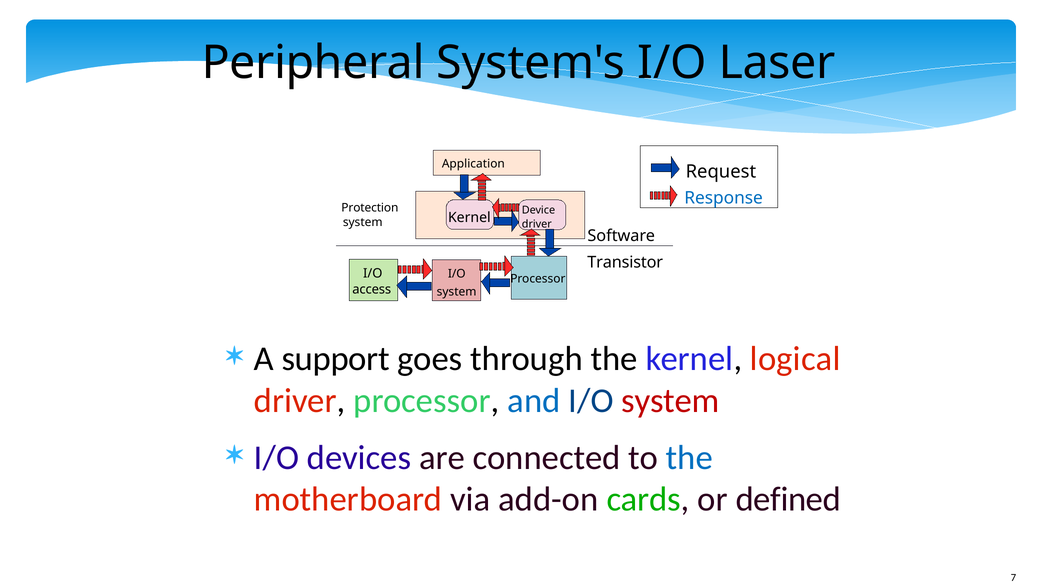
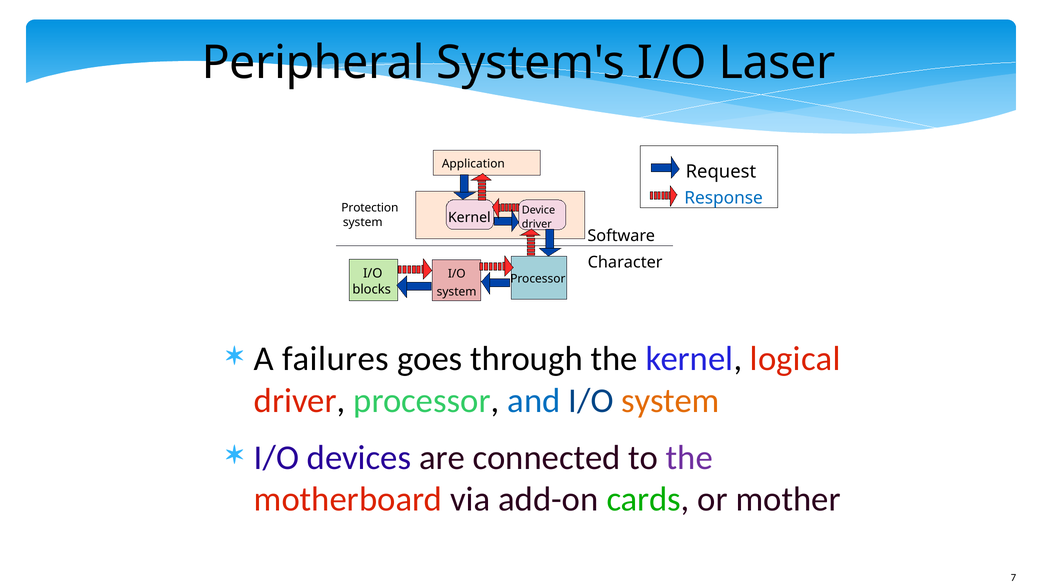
Transistor: Transistor -> Character (625, 262)
access: access -> blocks (372, 289)
support: support -> failures (335, 359)
system colour: red -> orange (670, 400)
the colour: blue -> purple (689, 457)
defined: defined -> mother (788, 499)
